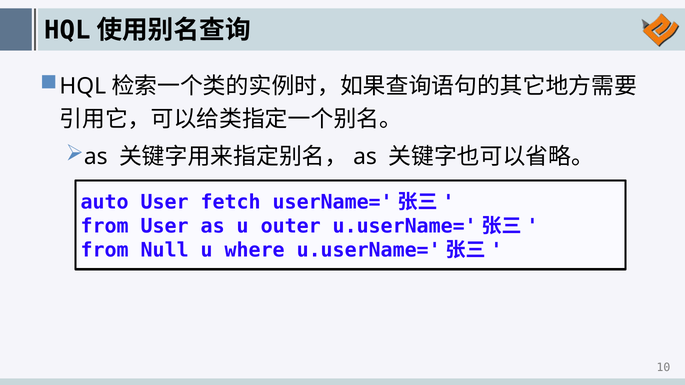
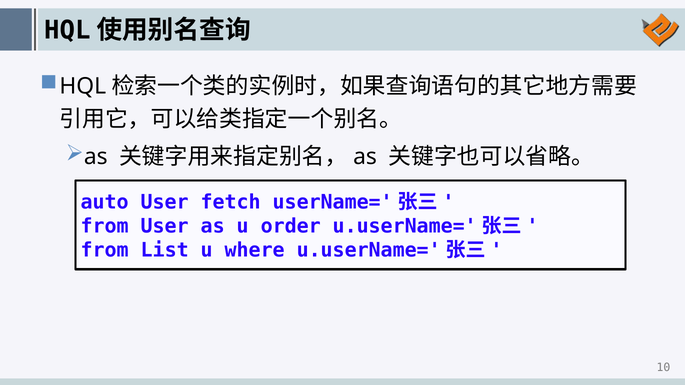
outer: outer -> order (291, 226)
Null: Null -> List (165, 250)
